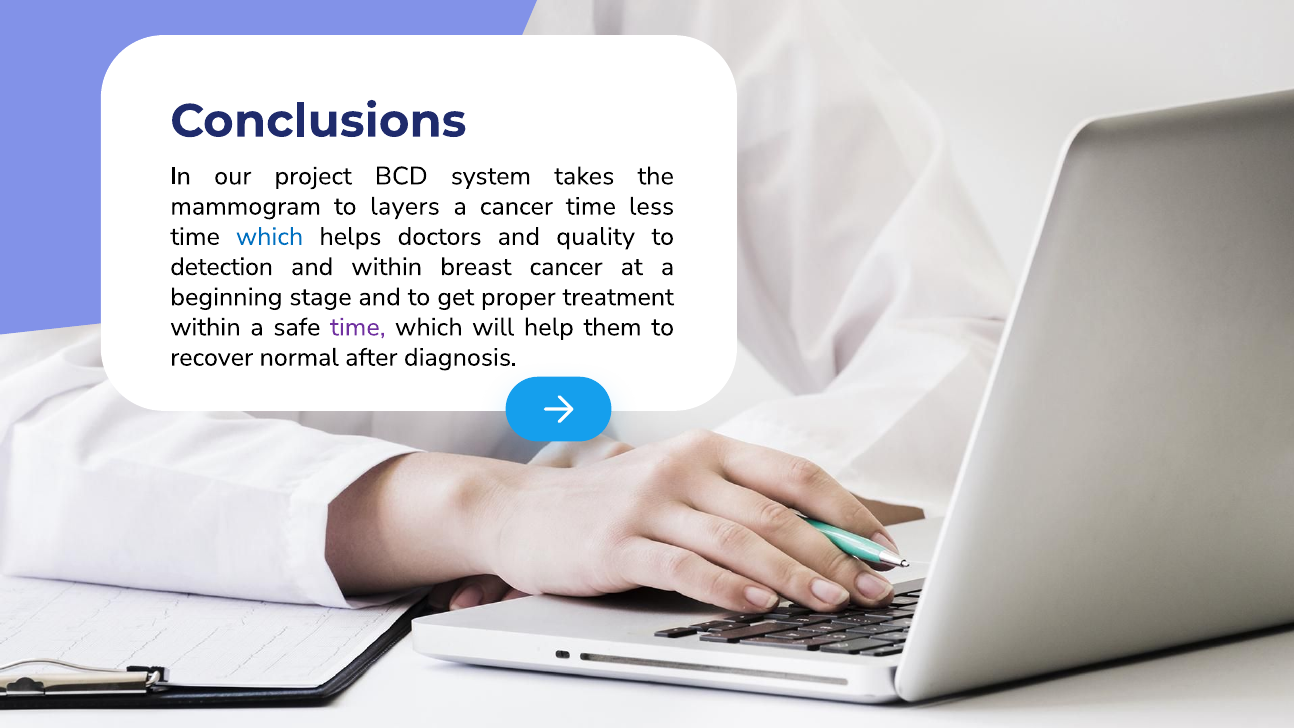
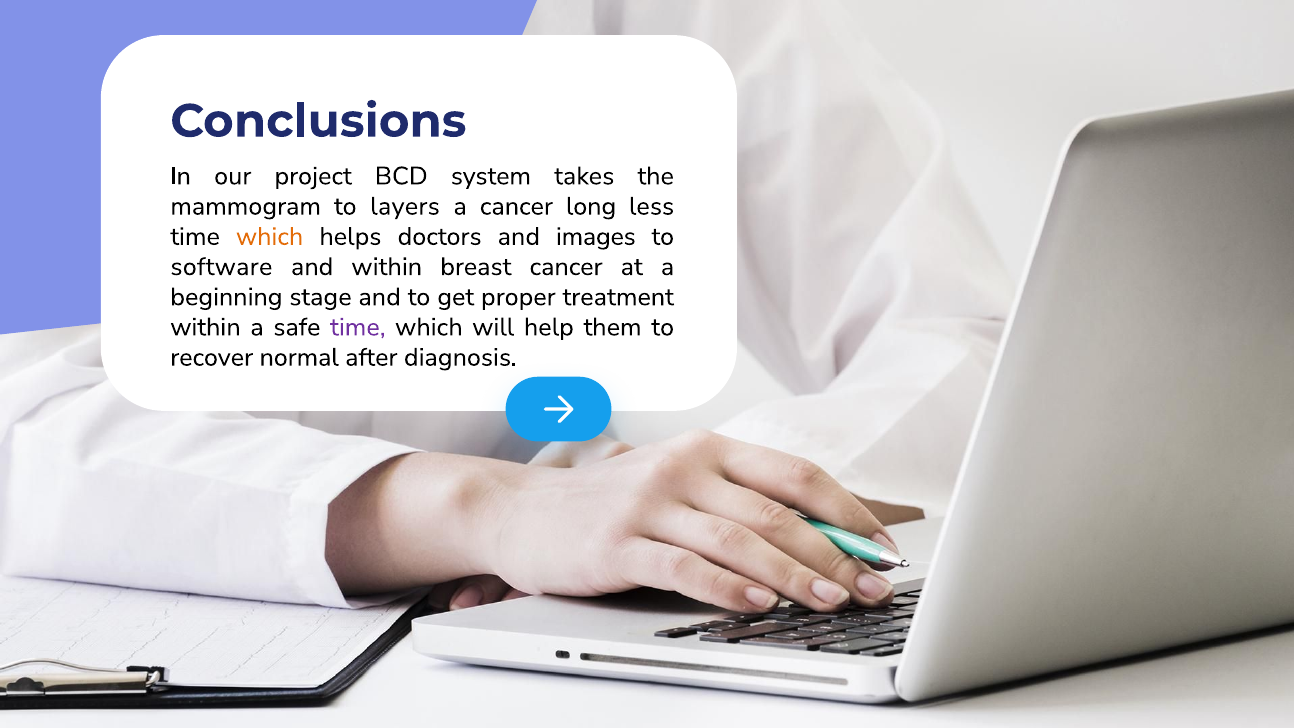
cancer time: time -> long (591, 206)
which colour: blue -> orange (270, 236)
quality: quality -> images (596, 236)
detection: detection -> software (221, 267)
